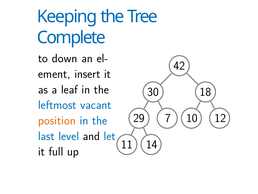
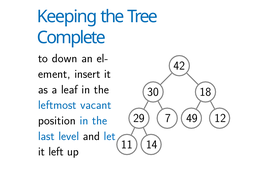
10: 10 -> 49 (192, 118)
position colour: orange -> black (57, 120)
full: full -> left (56, 151)
